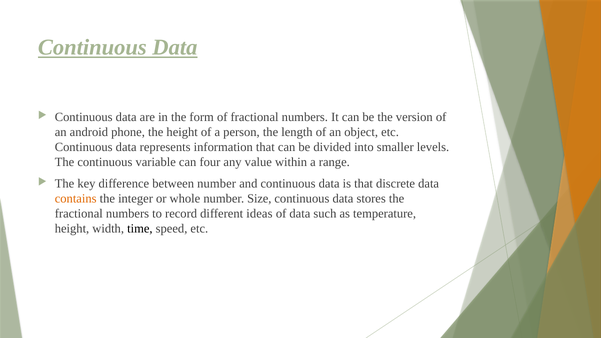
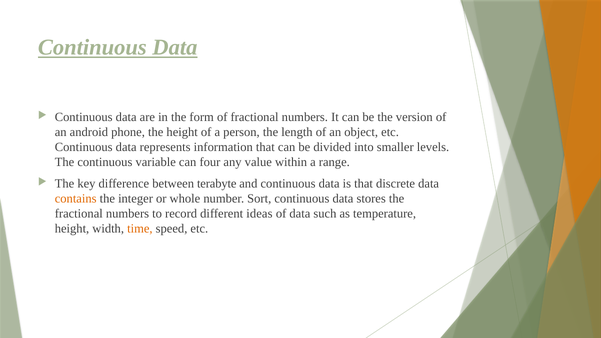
between number: number -> terabyte (217, 184)
Size: Size -> Sort (259, 199)
time colour: black -> orange (140, 229)
